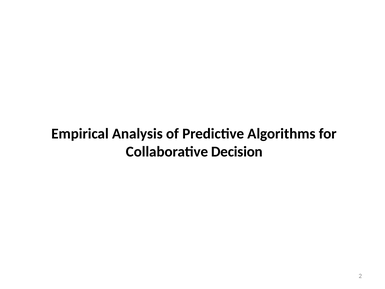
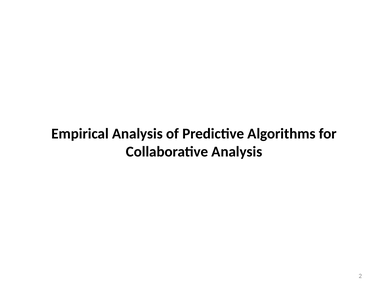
Collaborative Decision: Decision -> Analysis (237, 152)
